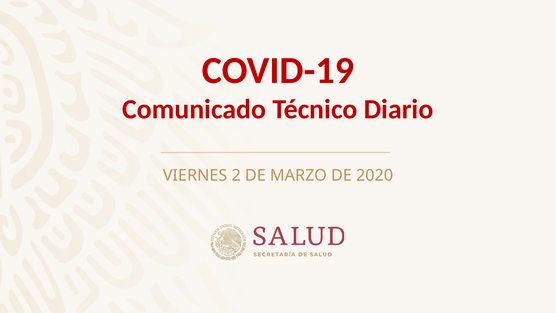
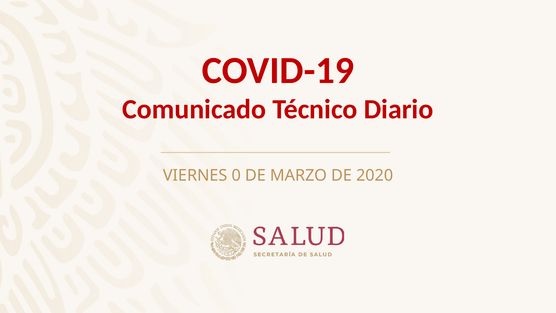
2: 2 -> 0 (236, 175)
